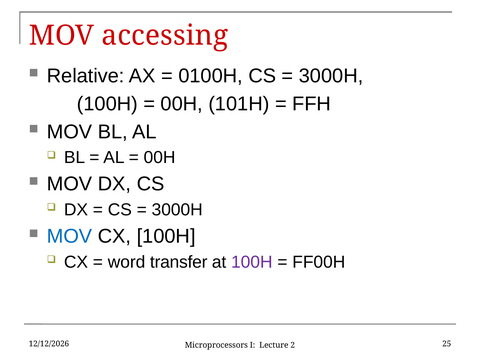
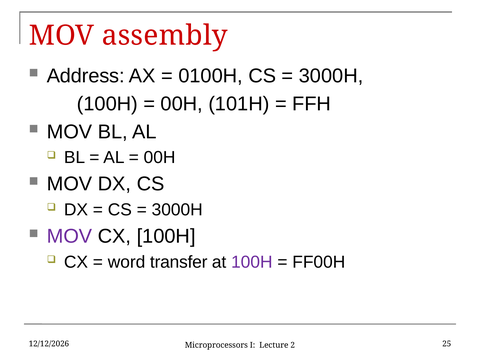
accessing: accessing -> assembly (165, 36)
Relative: Relative -> Address (86, 76)
MOV colour: blue -> purple (70, 236)
